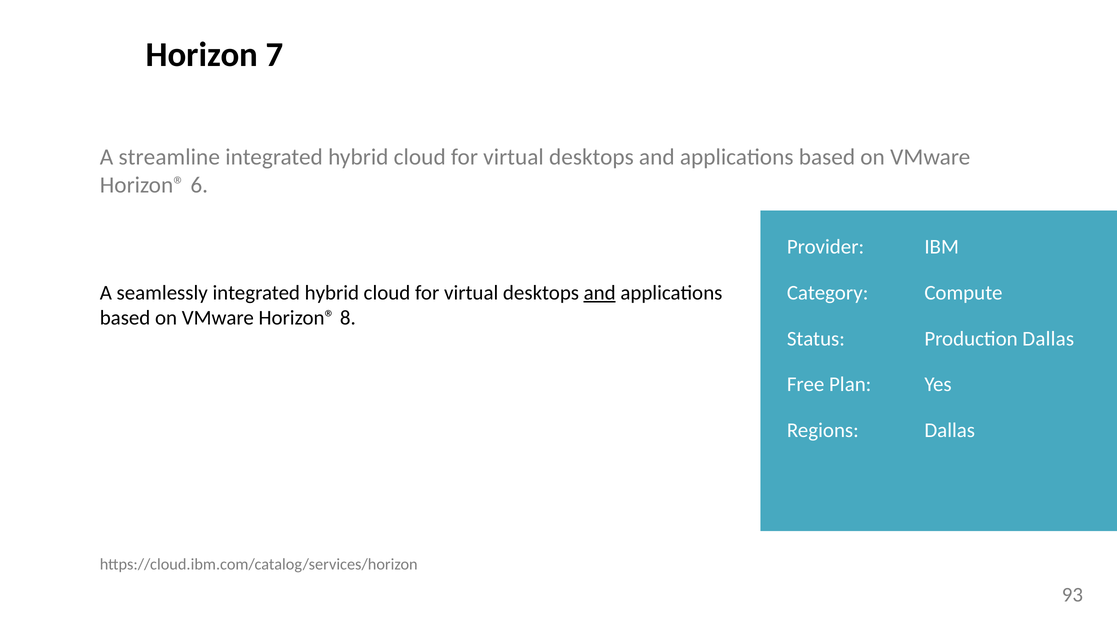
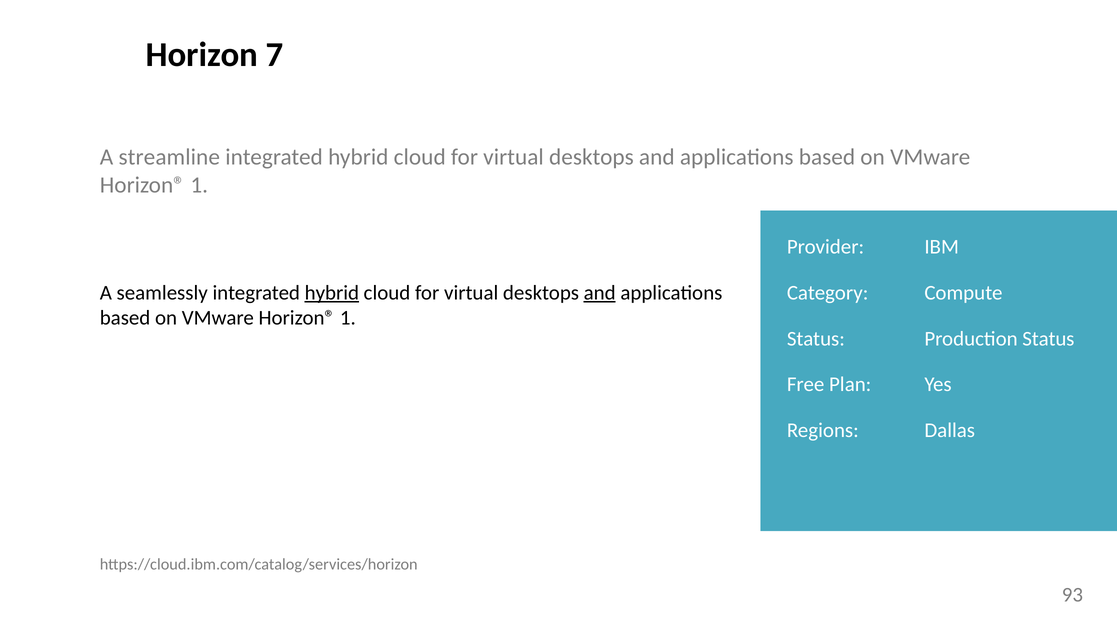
6: 6 -> 1 (199, 185)
hybrid underline: none -> present (332, 293)
8: 8 -> 1 (348, 318)
Production Dallas: Dallas -> Status (1048, 339)
